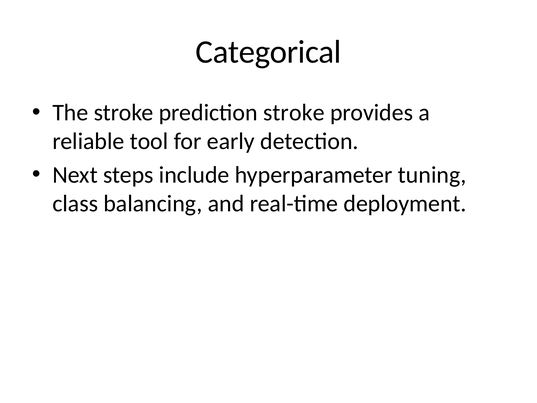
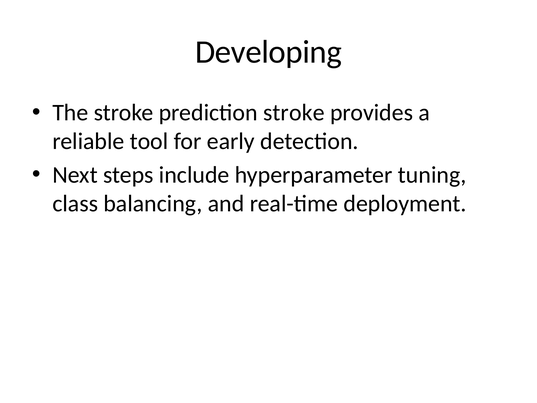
Categorical: Categorical -> Developing (269, 52)
